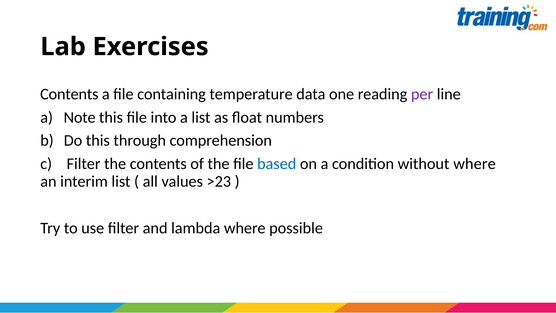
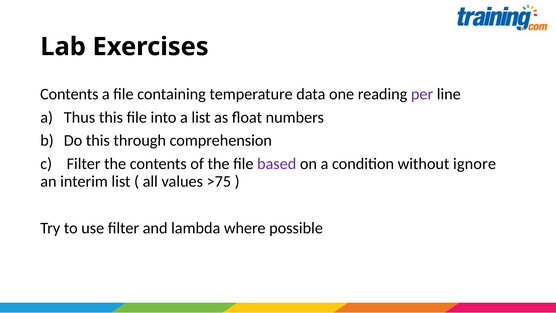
Note: Note -> Thus (80, 117)
based colour: blue -> purple (277, 164)
without where: where -> ignore (475, 164)
>23: >23 -> >75 (219, 181)
